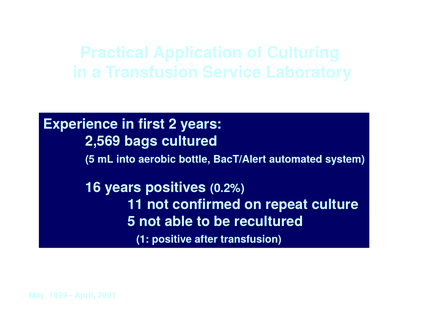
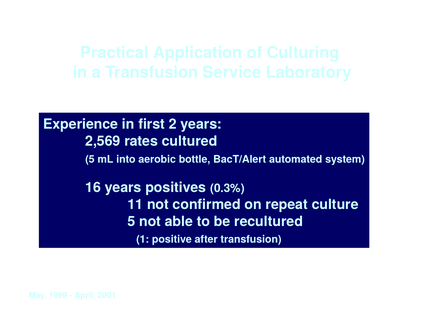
bags: bags -> rates (141, 141)
0.2%: 0.2% -> 0.3% (227, 188)
